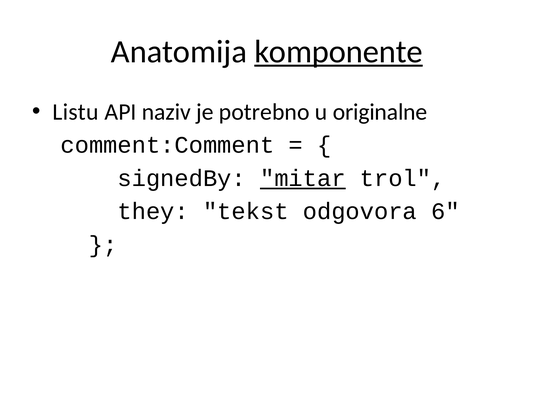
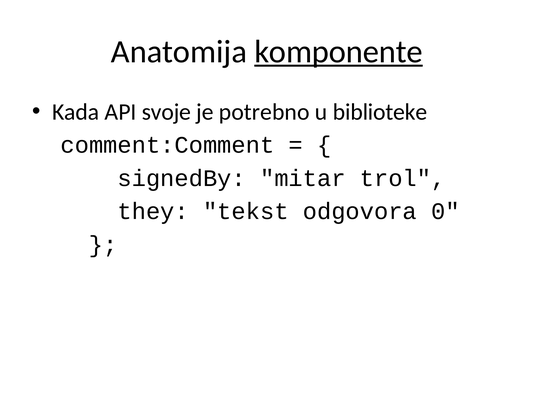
Listu: Listu -> Kada (76, 112)
naziv: naziv -> svoje (166, 112)
originalne: originalne -> biblioteke (380, 112)
mitar underline: present -> none (303, 178)
6: 6 -> 0 (445, 212)
